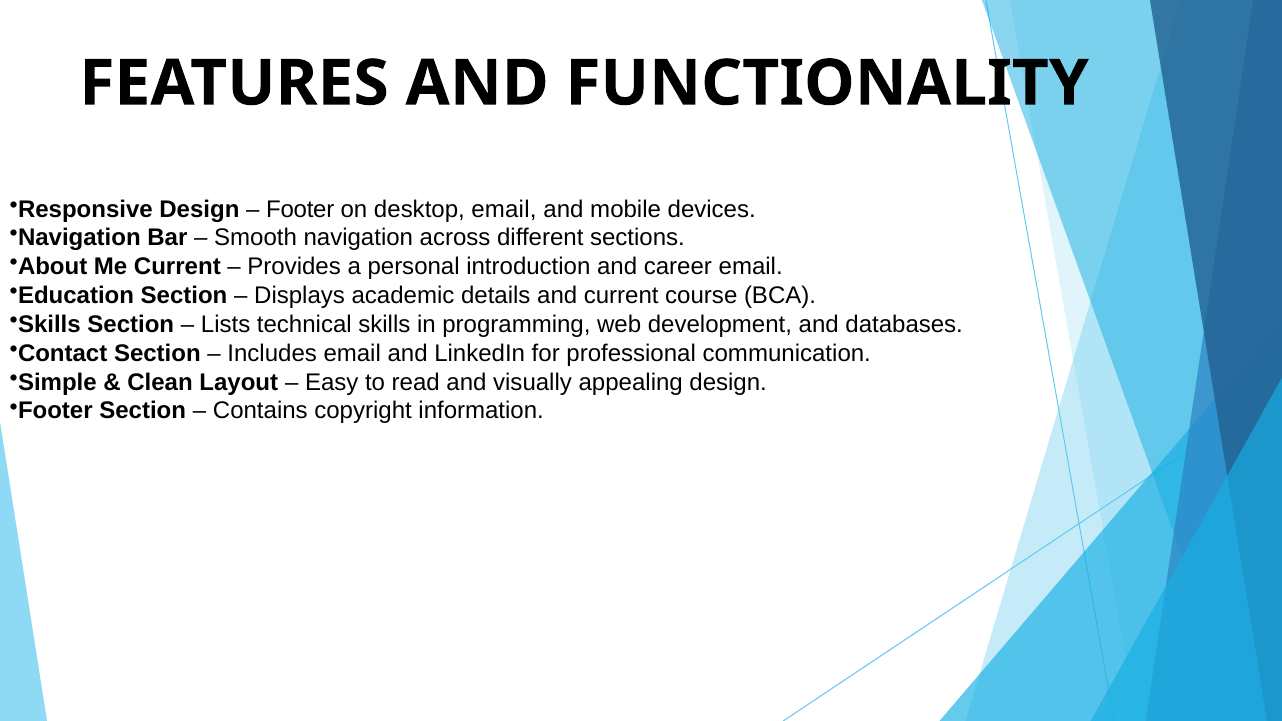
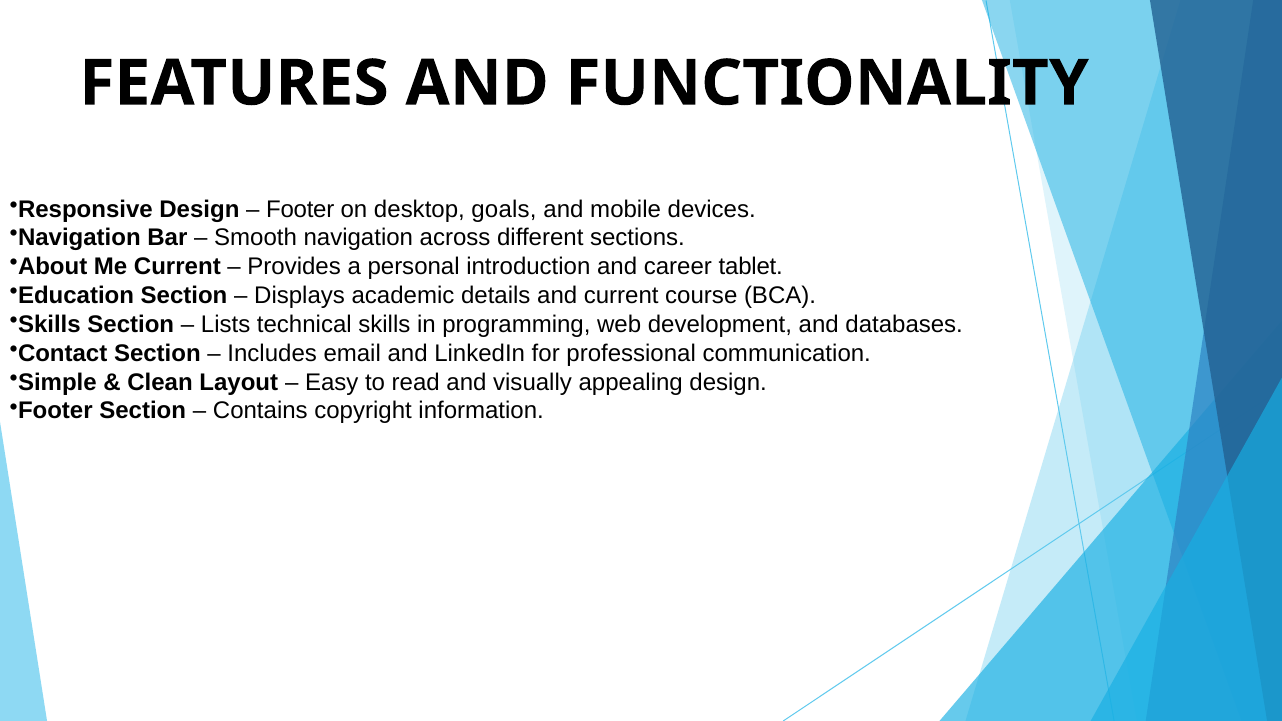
desktop email: email -> goals (504, 209)
career email: email -> tablet (751, 267)
